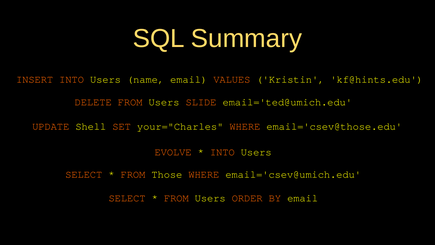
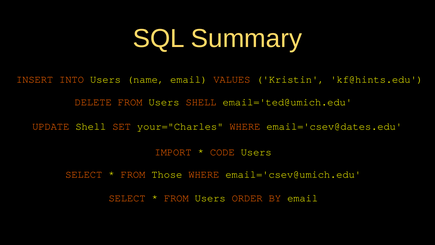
Users SLIDE: SLIDE -> SHELL (201, 102)
email='csev@those.edu: email='csev@those.edu -> email='csev@dates.edu (334, 126)
EVOLVE: EVOLVE -> IMPORT (173, 152)
INTO: INTO -> CODE (222, 152)
